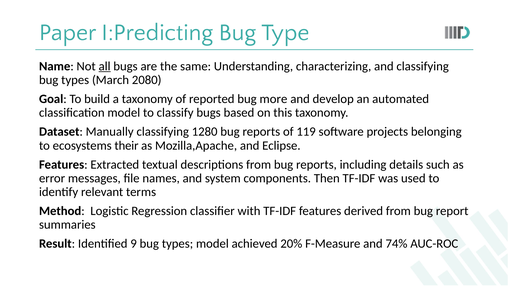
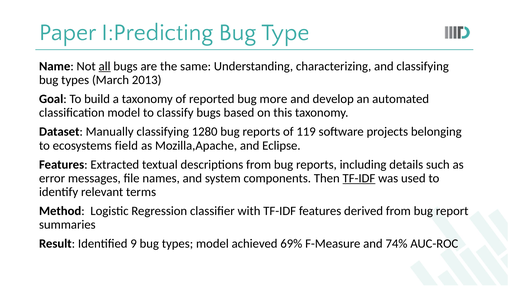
2080: 2080 -> 2013 (147, 80)
their: their -> field (126, 145)
TF-IDF underline: none -> present (359, 178)
20%: 20% -> 69% (291, 244)
